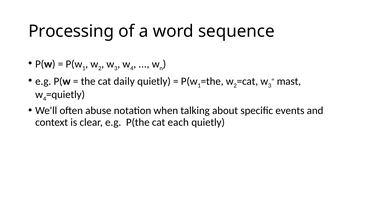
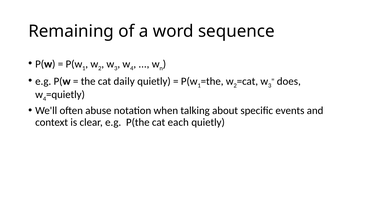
Processing: Processing -> Remaining (71, 31)
mast: mast -> does (289, 81)
